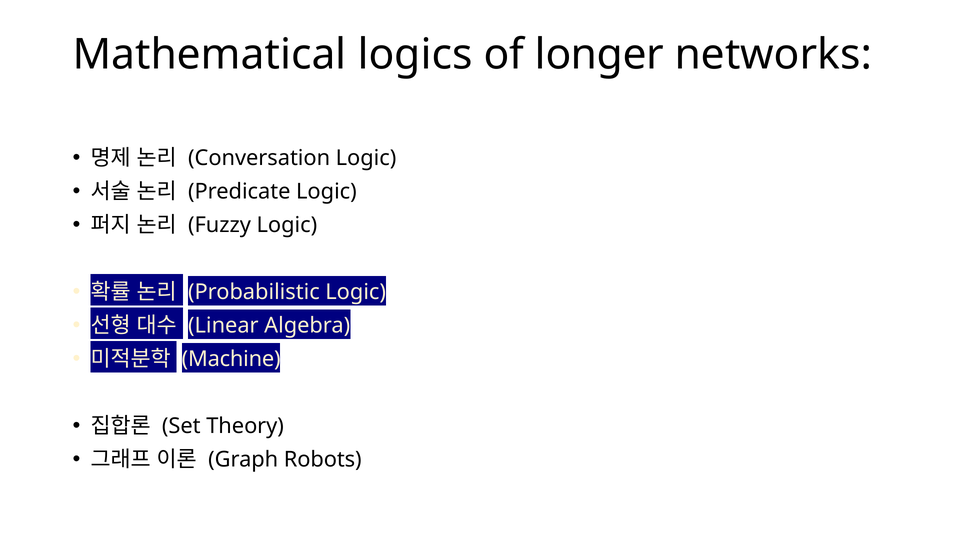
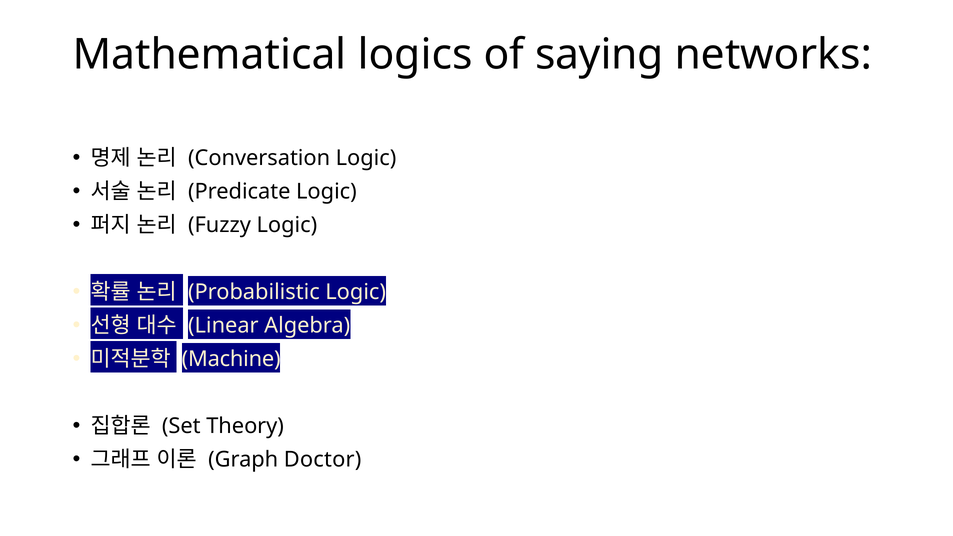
longer: longer -> saying (599, 55)
Robots: Robots -> Doctor (323, 459)
